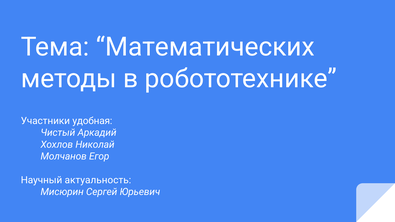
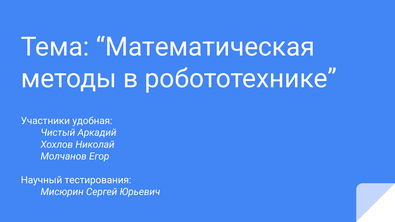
Математических: Математических -> Математическая (205, 47)
актуальность: актуальность -> тестирования (98, 180)
